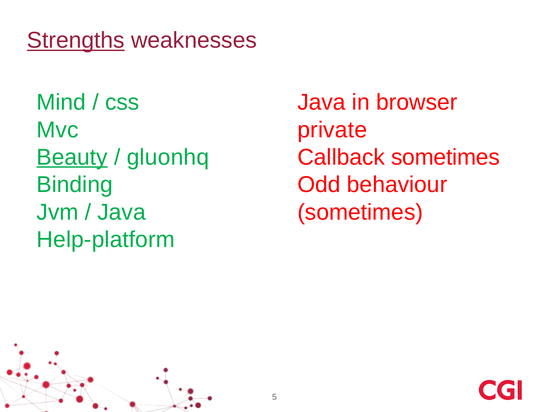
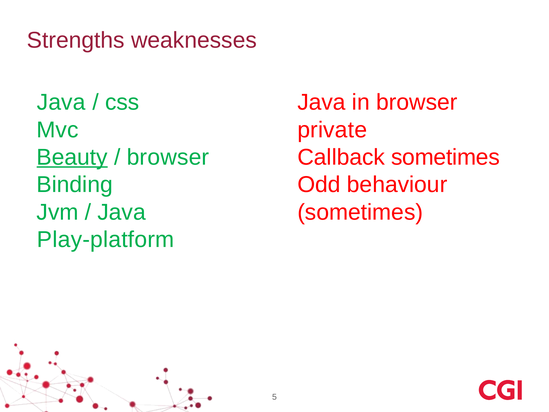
Strengths underline: present -> none (76, 40)
Mind: Mind -> Java (61, 102)
gluonhq: gluonhq -> browser (168, 157)
Help-platform: Help-platform -> Play-platform (106, 240)
